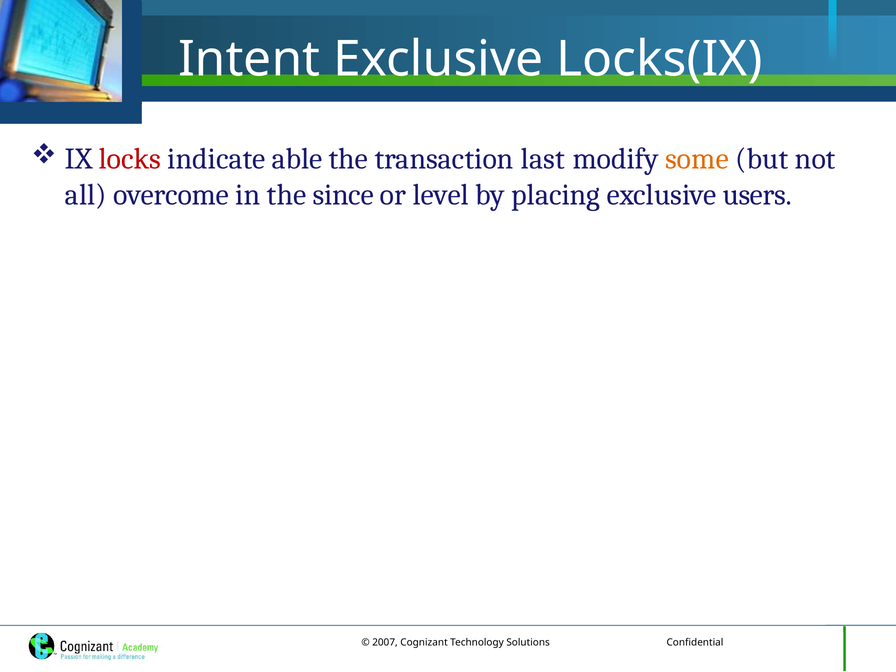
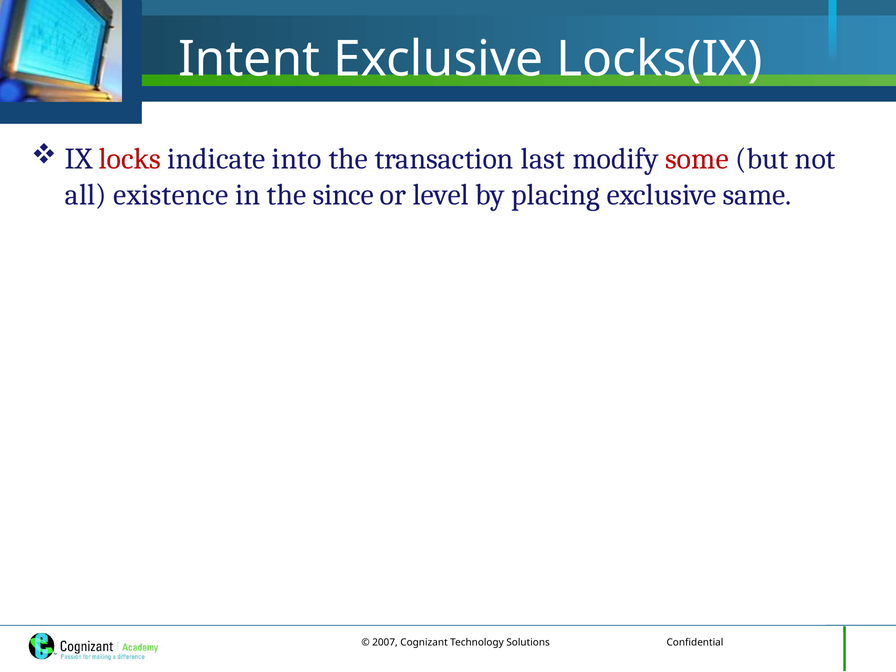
able: able -> into (297, 159)
some colour: orange -> red (697, 159)
overcome: overcome -> existence (171, 195)
users: users -> same (757, 195)
